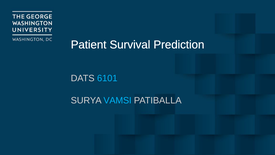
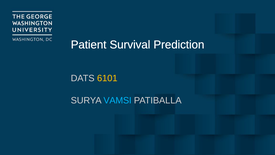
6101 colour: light blue -> yellow (107, 78)
